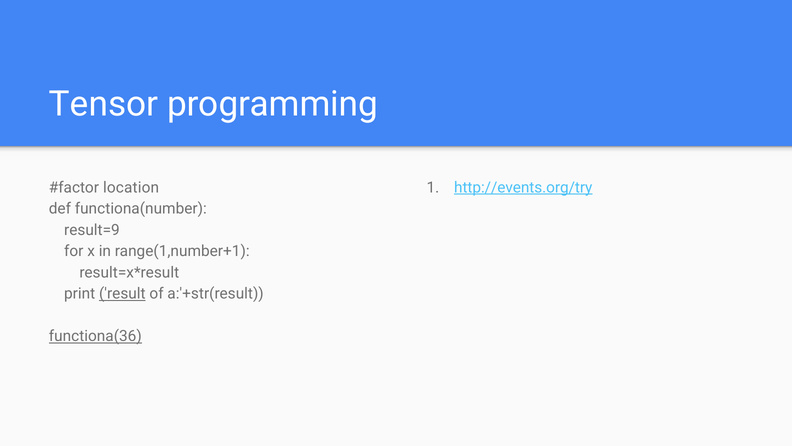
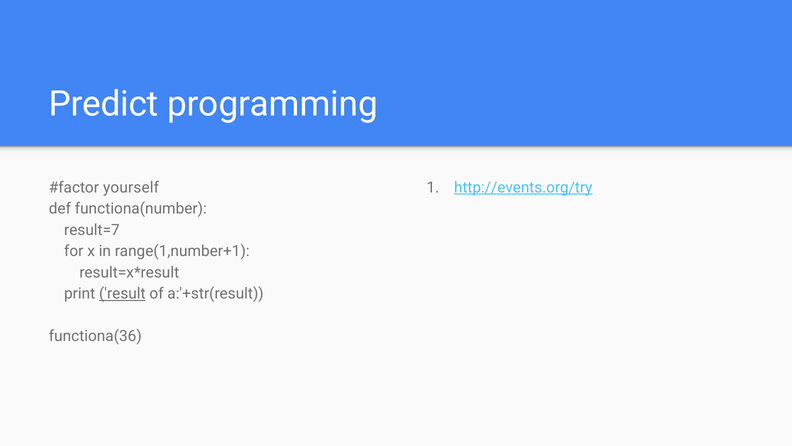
Tensor: Tensor -> Predict (104, 104)
location: location -> yourself (131, 187)
result=9: result=9 -> result=7 (92, 230)
functiona(36 underline: present -> none (95, 336)
